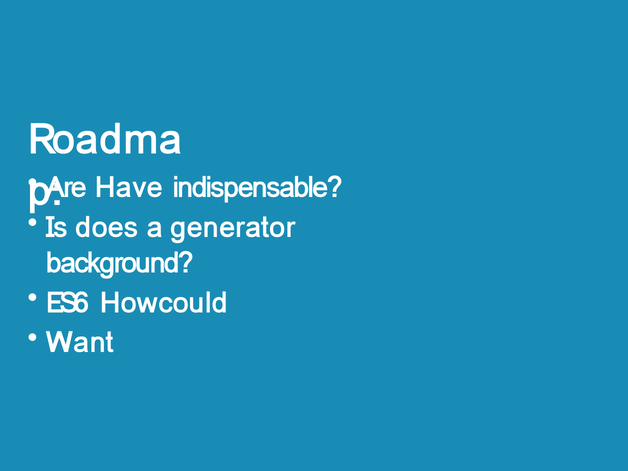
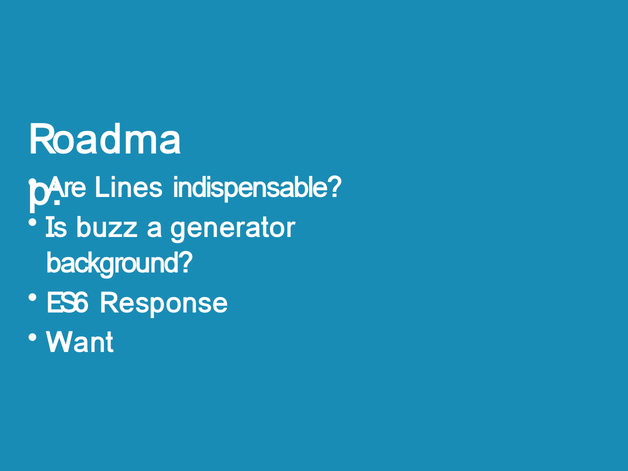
Have: Have -> Lines (129, 188)
does: does -> buzz (107, 228)
Howcould: Howcould -> Response (164, 303)
